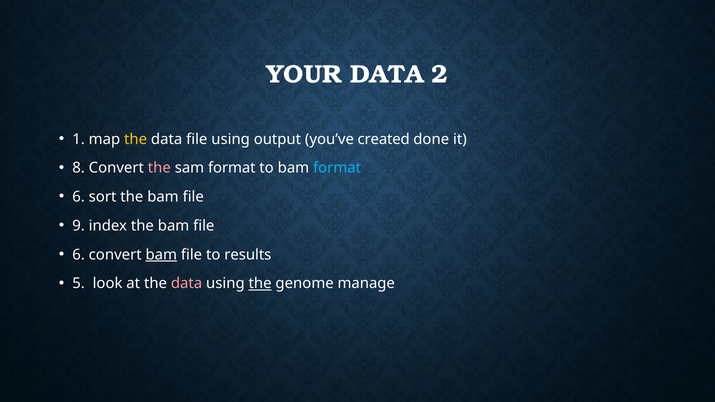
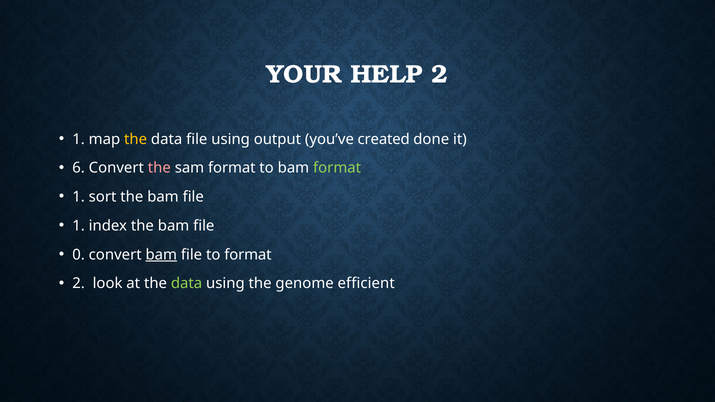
YOUR DATA: DATA -> HELP (387, 74)
8: 8 -> 6 (79, 168)
format colour: light blue -> light green (337, 168)
6: 6 -> 1 (79, 197)
9: 9 -> 1 (79, 226)
6: 6 -> 0 (79, 255)
to results: results -> format (248, 255)
5: 5 -> 2 (79, 284)
data colour: pink -> light green (187, 284)
the underline: present -> none (260, 284)
manage: manage -> efficient (366, 284)
